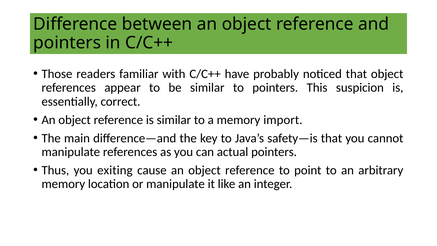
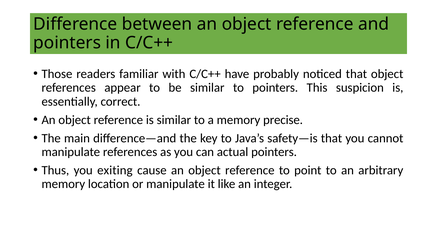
import: import -> precise (283, 120)
